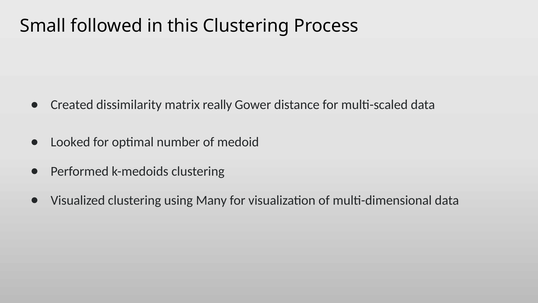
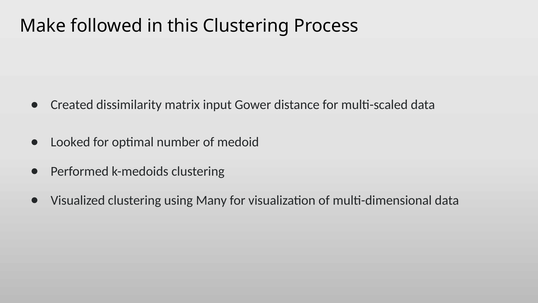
Small: Small -> Make (43, 26)
really: really -> input (217, 105)
